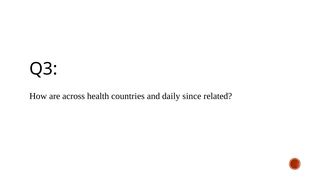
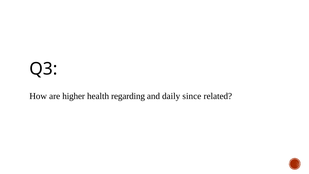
across: across -> higher (74, 96)
countries: countries -> regarding (128, 96)
